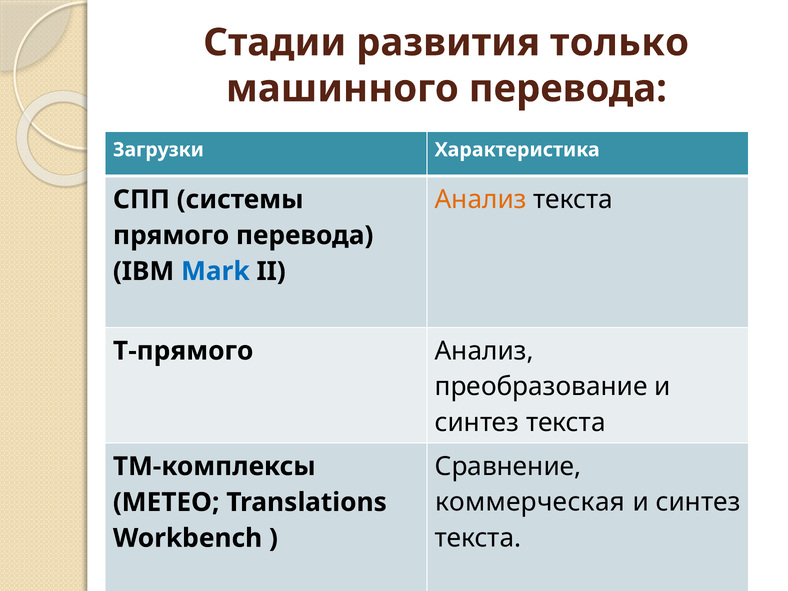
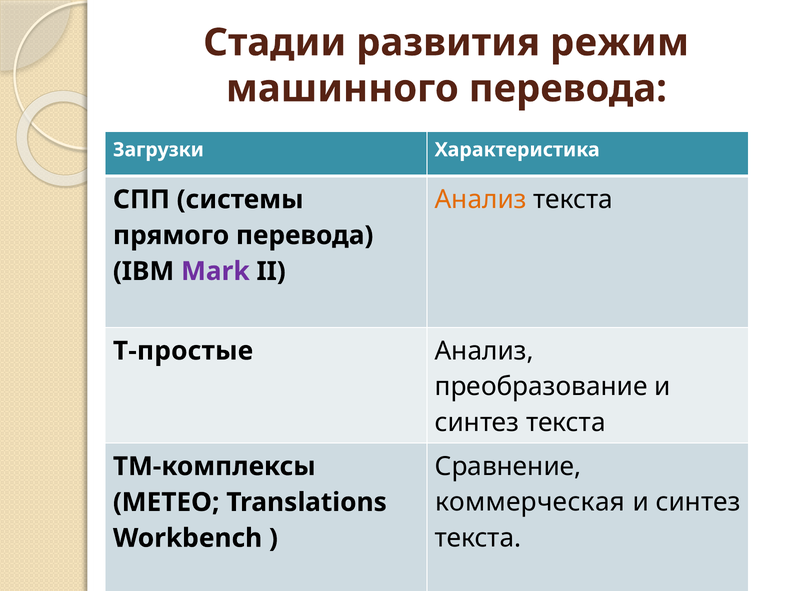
только: только -> режим (620, 43)
Mark colour: blue -> purple (215, 271)
Т-прямого: Т-прямого -> Т-простые (183, 351)
